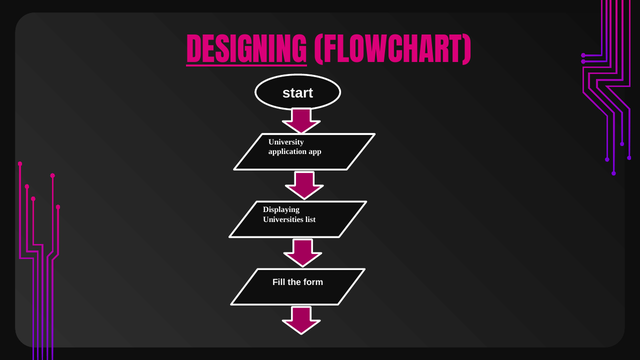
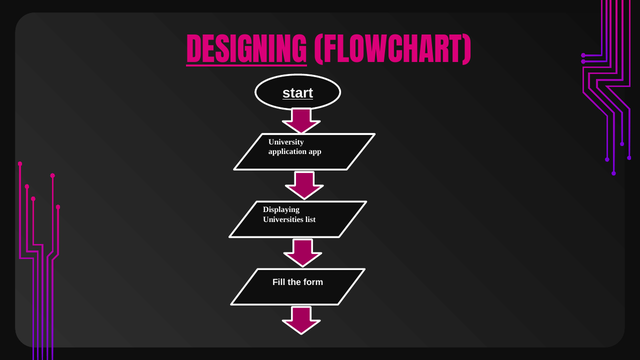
start underline: none -> present (298, 93)
